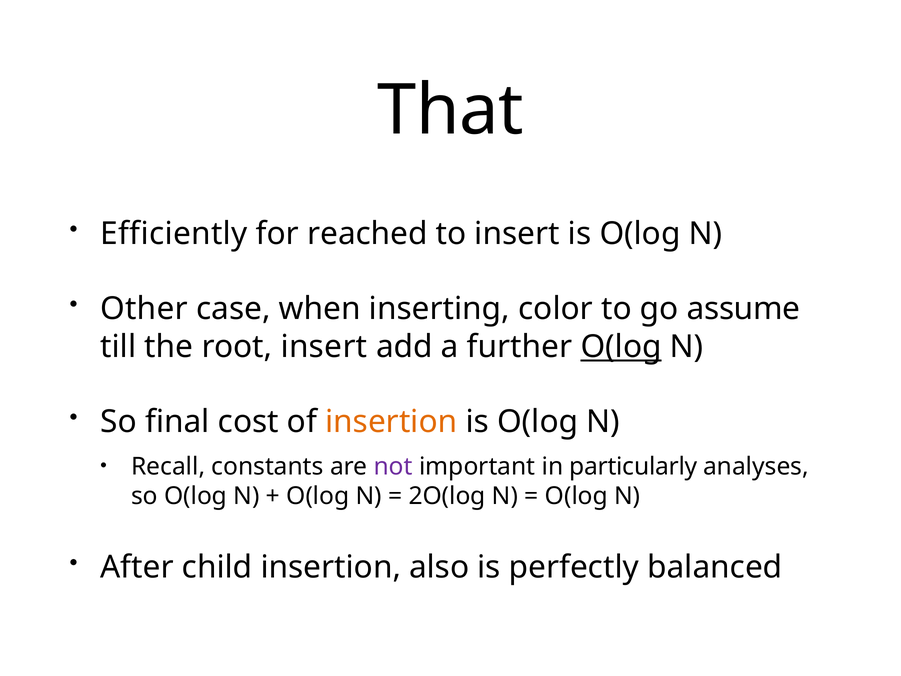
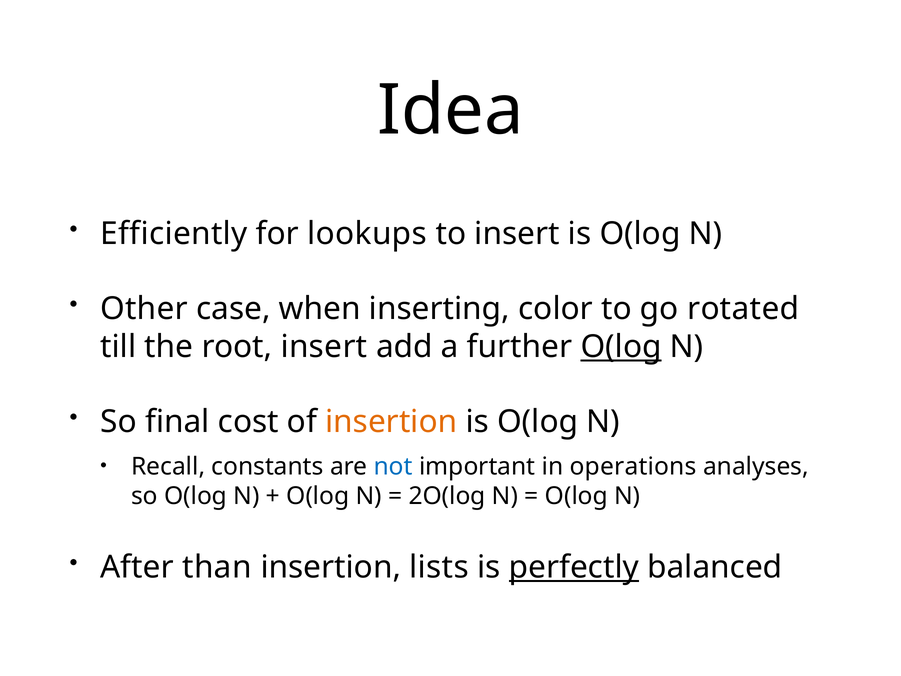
That: That -> Idea (450, 111)
reached: reached -> lookups (367, 234)
assume: assume -> rotated (743, 309)
not colour: purple -> blue (393, 466)
particularly: particularly -> operations (633, 466)
child: child -> than (217, 567)
also: also -> lists (439, 567)
perfectly underline: none -> present (574, 567)
